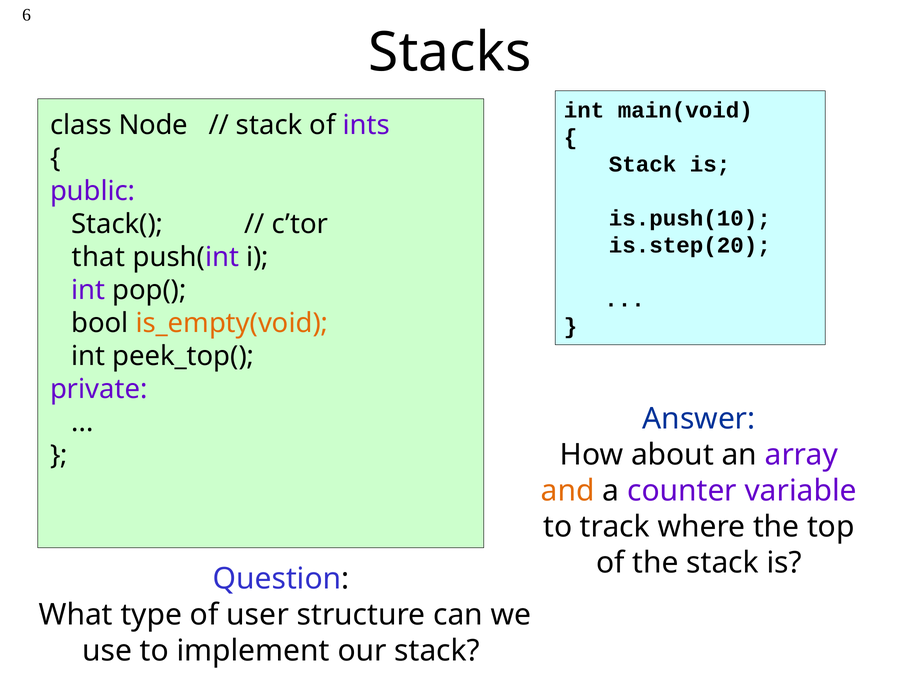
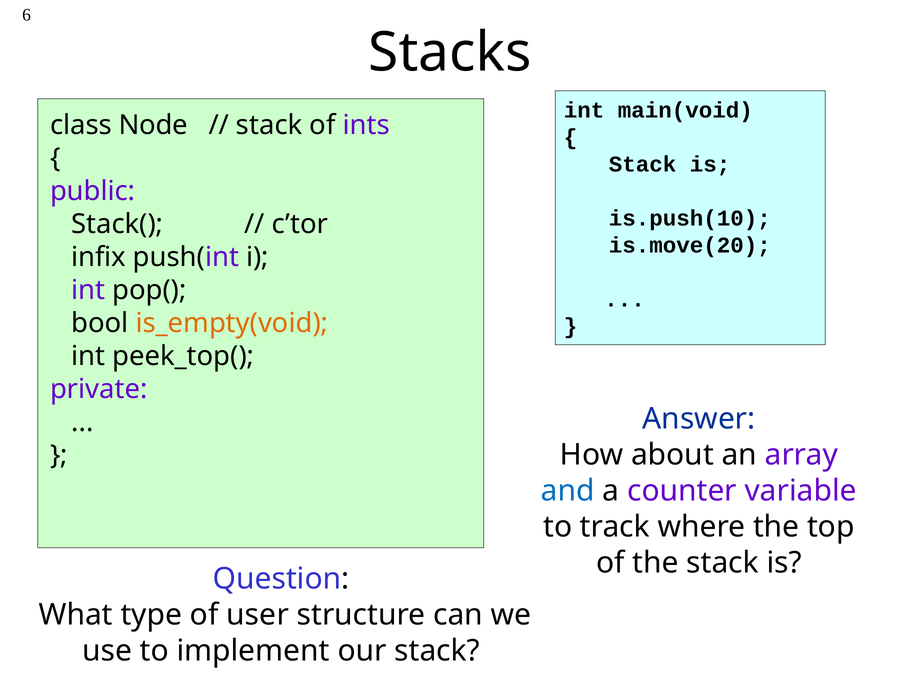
is.step(20: is.step(20 -> is.move(20 (690, 245)
that: that -> infix (99, 257)
and colour: orange -> blue (568, 491)
